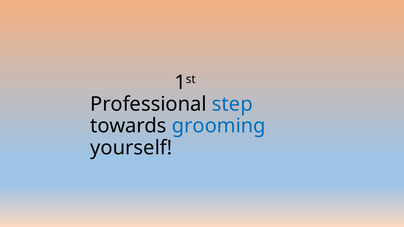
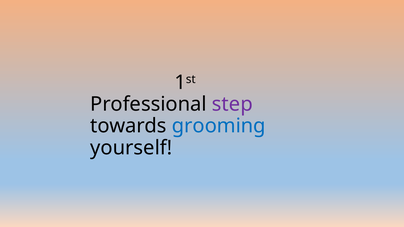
step colour: blue -> purple (232, 104)
